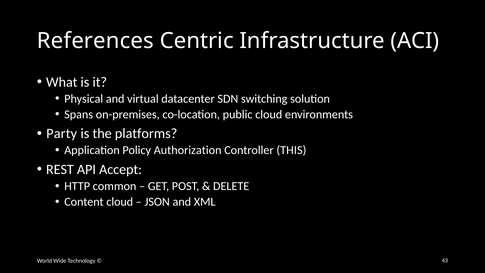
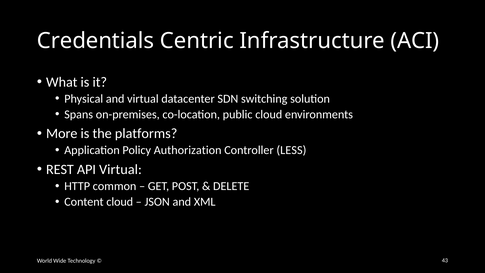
References: References -> Credentials (96, 41)
Party: Party -> More (62, 133)
THIS: THIS -> LESS (291, 150)
API Accept: Accept -> Virtual (120, 169)
